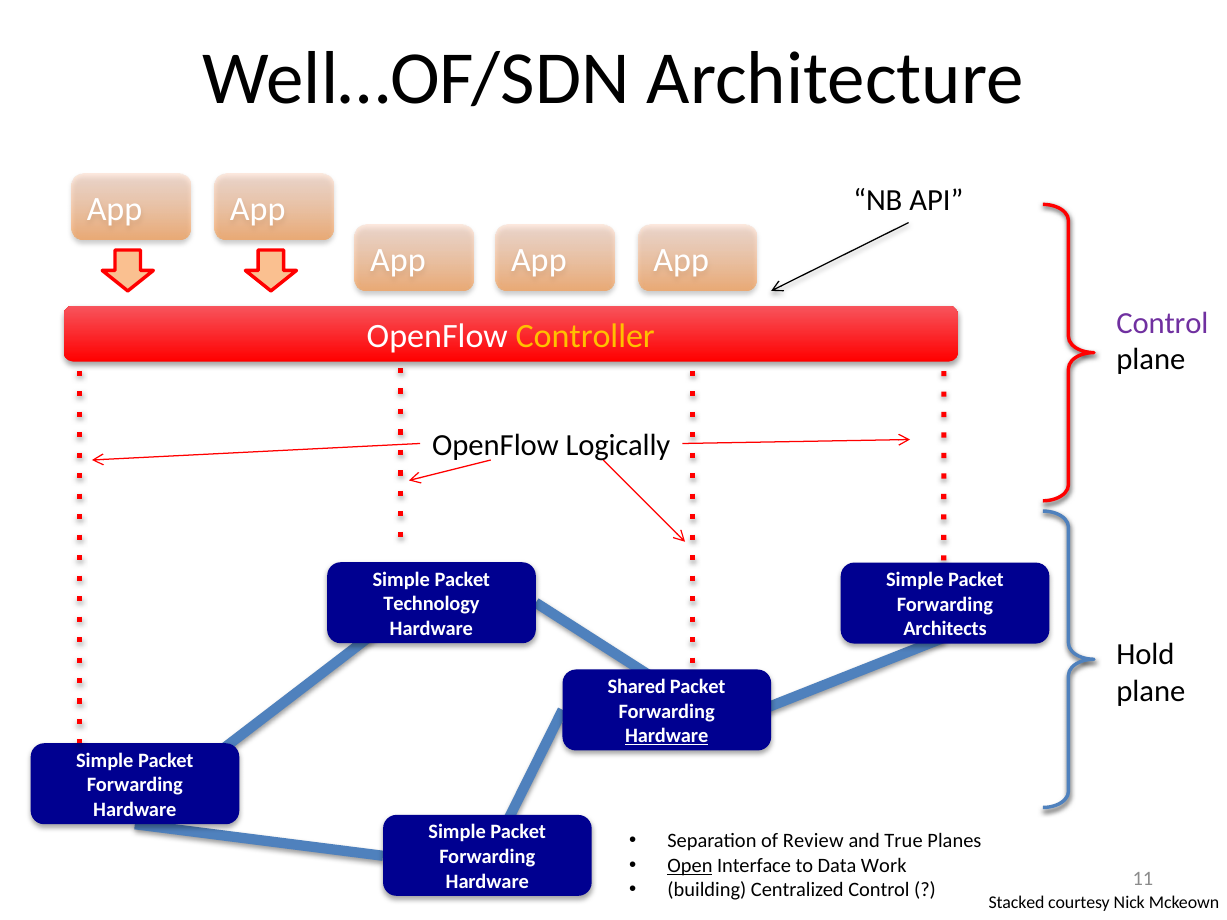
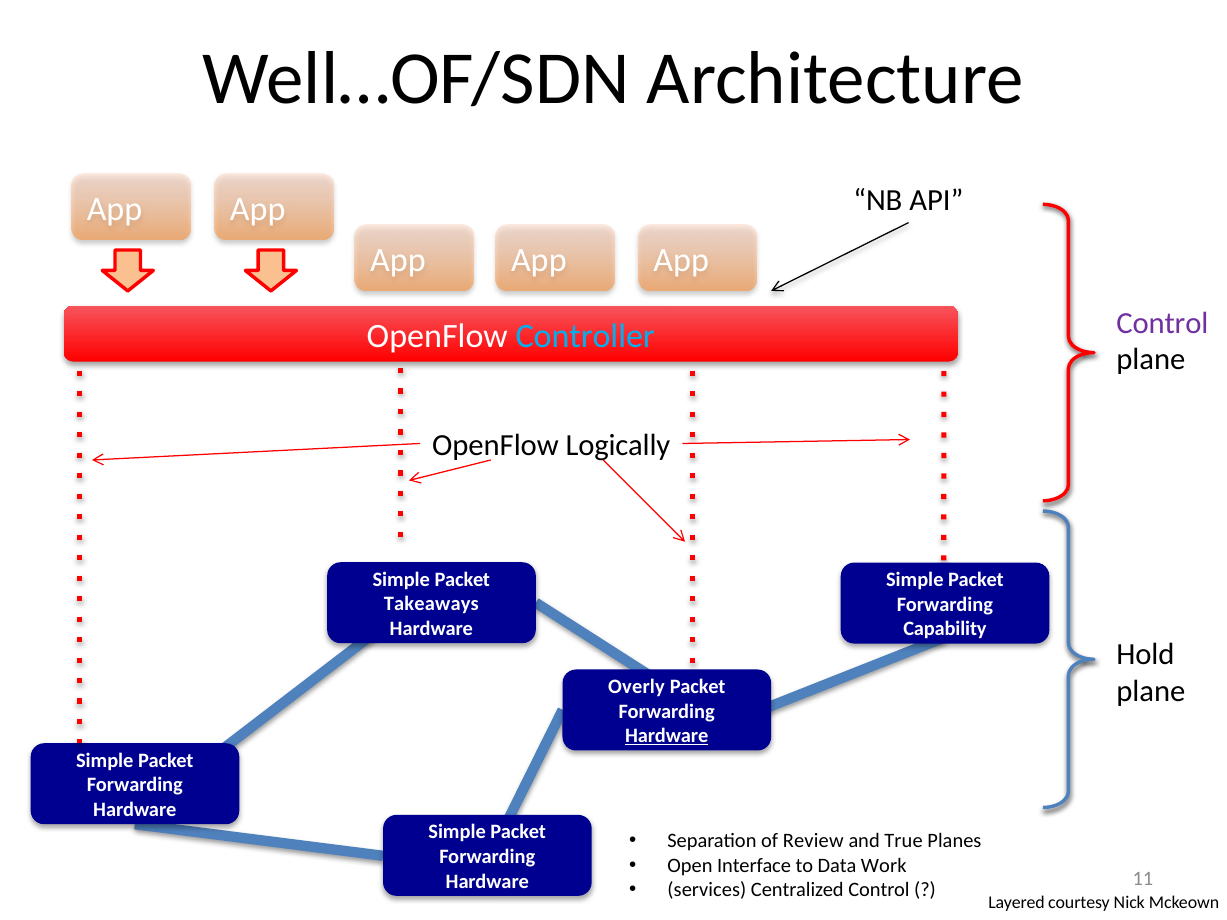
Controller colour: yellow -> light blue (585, 336)
Technology: Technology -> Takeaways (431, 604)
Architects: Architects -> Capability (945, 629)
Shared: Shared -> Overly (637, 687)
Open underline: present -> none (690, 866)
building: building -> services (707, 890)
Stacked: Stacked -> Layered (1017, 903)
